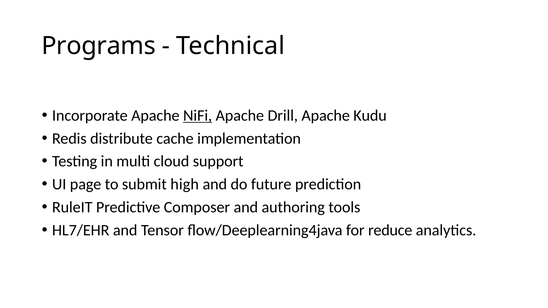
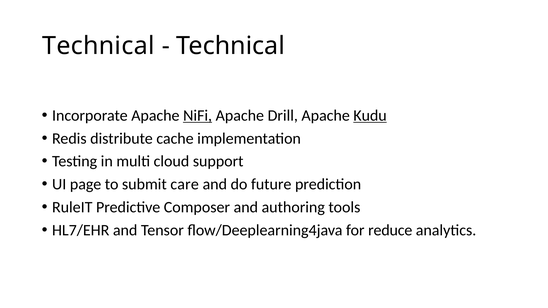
Programs: Programs -> Technical (98, 46)
Kudu underline: none -> present (370, 116)
high: high -> care (185, 184)
